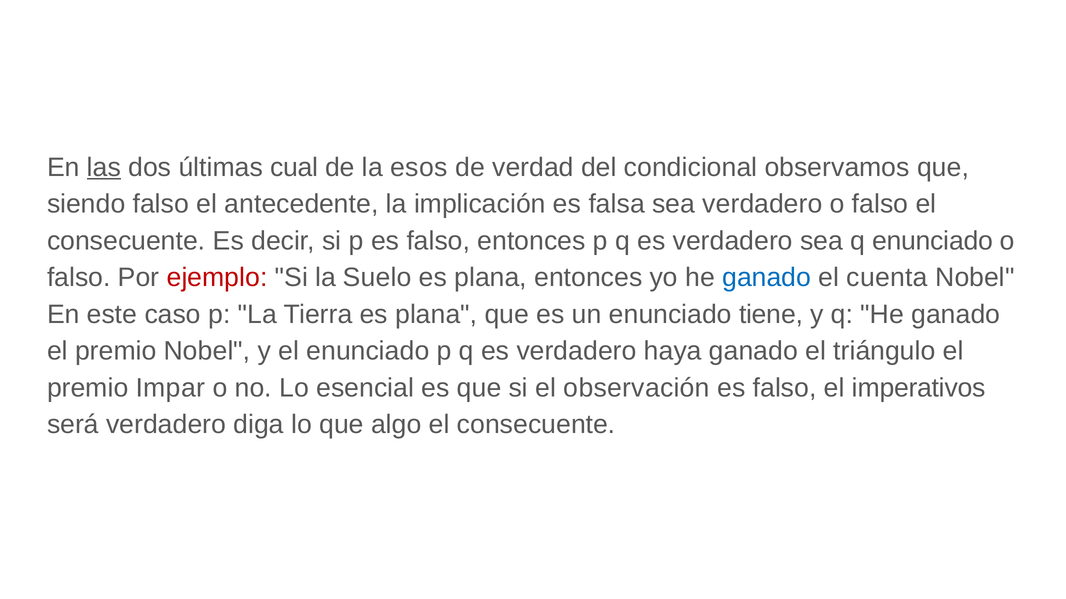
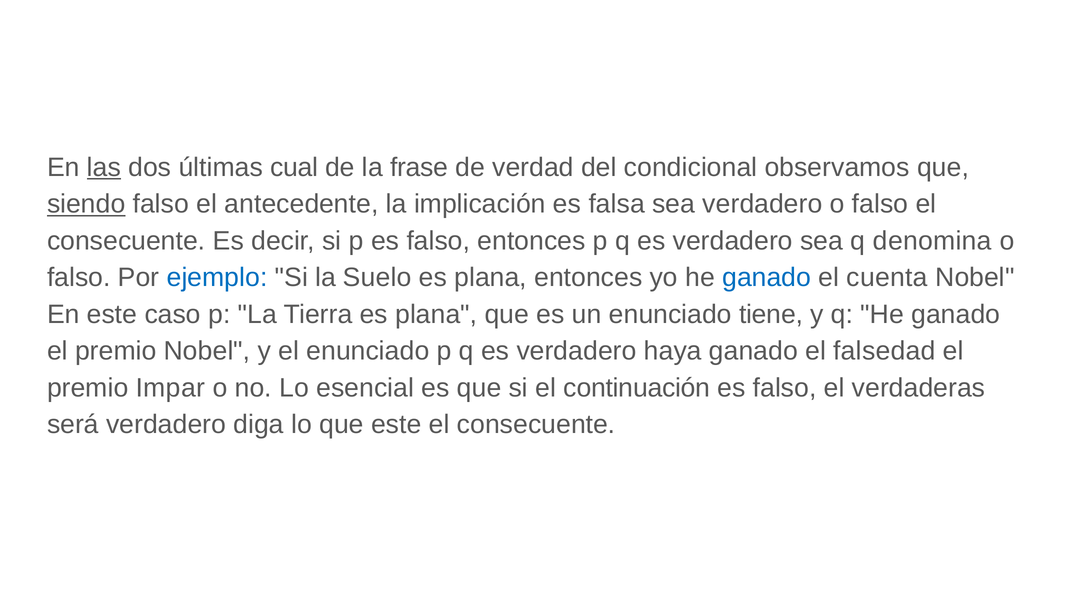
esos: esos -> frase (419, 168)
siendo underline: none -> present (86, 204)
q enunciado: enunciado -> denomina (932, 241)
ejemplo colour: red -> blue (217, 278)
triángulo: triángulo -> falsedad (884, 351)
observación: observación -> continuación (637, 388)
imperativos: imperativos -> verdaderas (919, 388)
que algo: algo -> este (396, 425)
